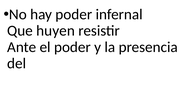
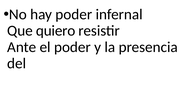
huyen: huyen -> quiero (56, 31)
